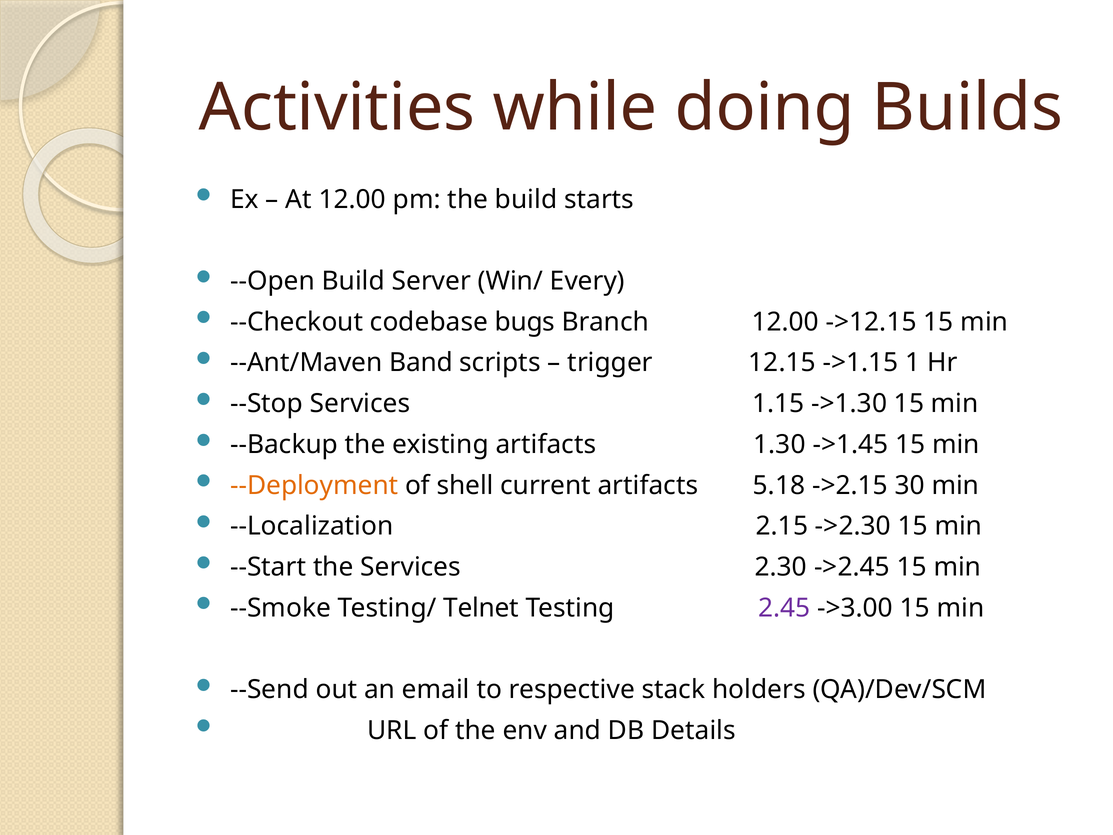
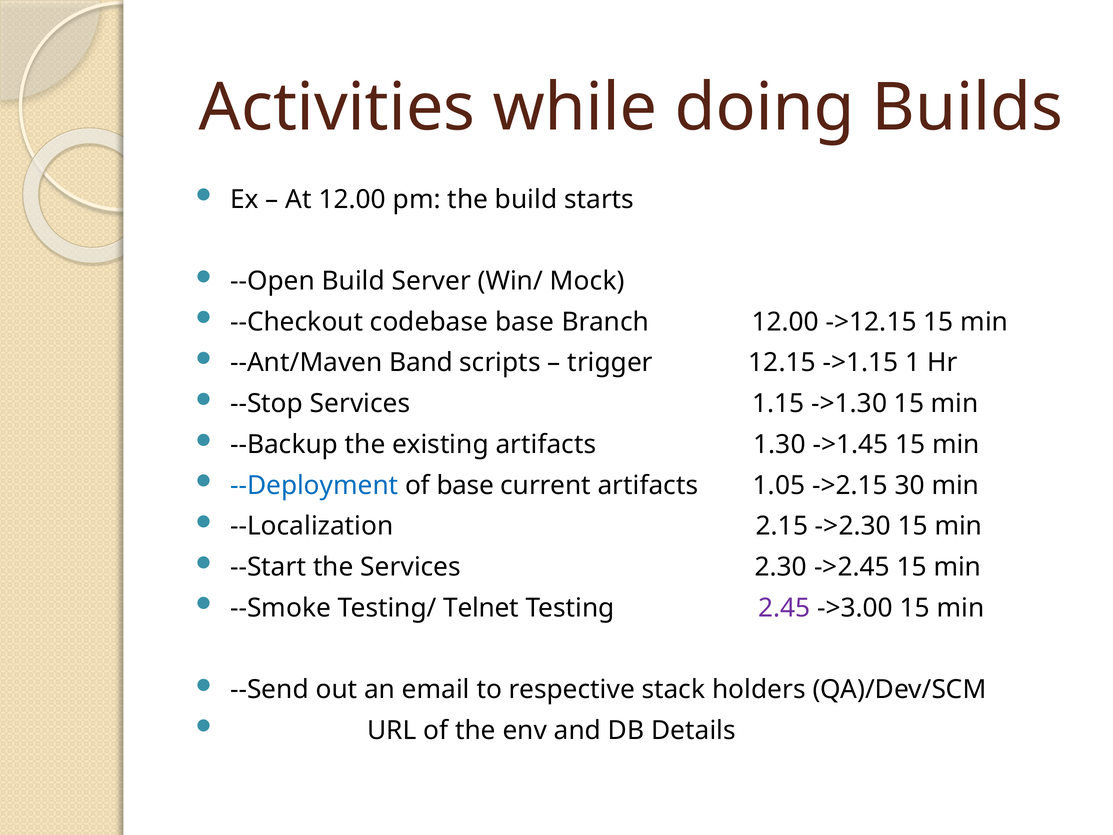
Every: Every -> Mock (587, 281)
codebase bugs: bugs -> base (525, 322)
--Deployment colour: orange -> blue (314, 485)
of shell: shell -> base (465, 485)
5.18: 5.18 -> 1.05 (779, 485)
